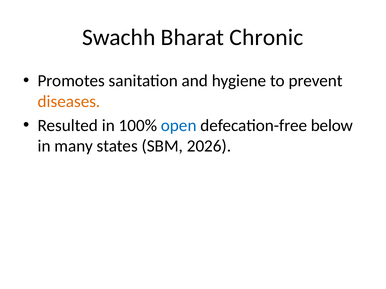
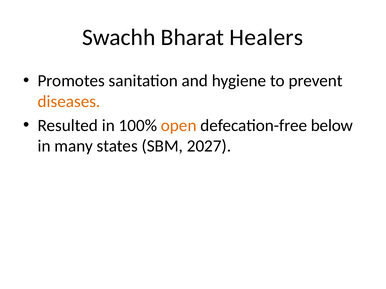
Chronic: Chronic -> Healers (266, 37)
open colour: blue -> orange (179, 126)
2026: 2026 -> 2027 (209, 146)
